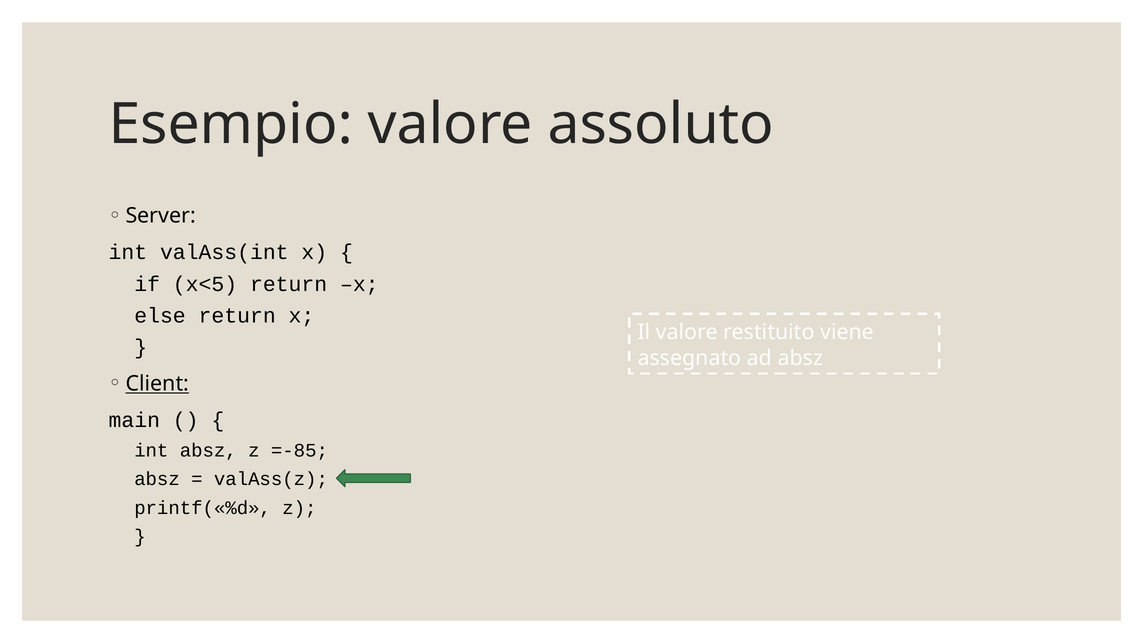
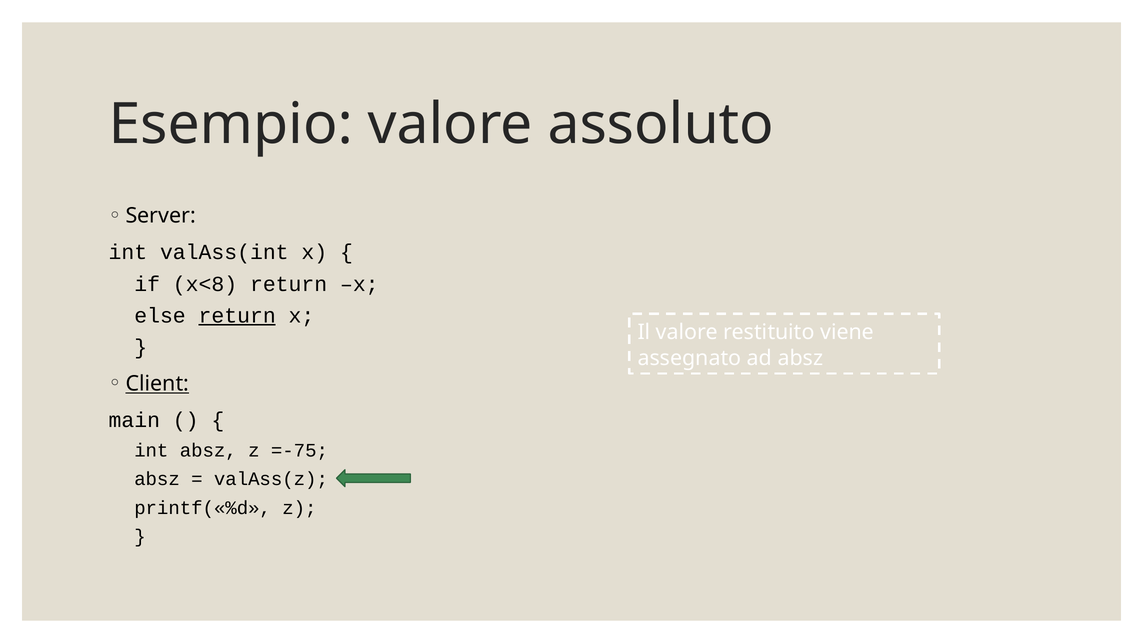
x<5: x<5 -> x<8 (205, 284)
return underline: none -> present (237, 316)
=-85: =-85 -> =-75 (299, 450)
